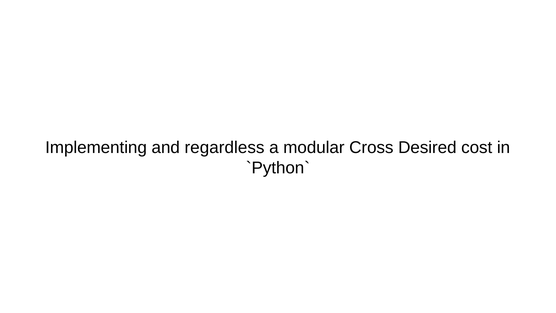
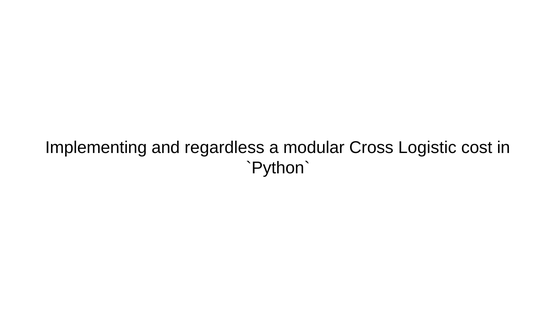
Desired: Desired -> Logistic (427, 147)
